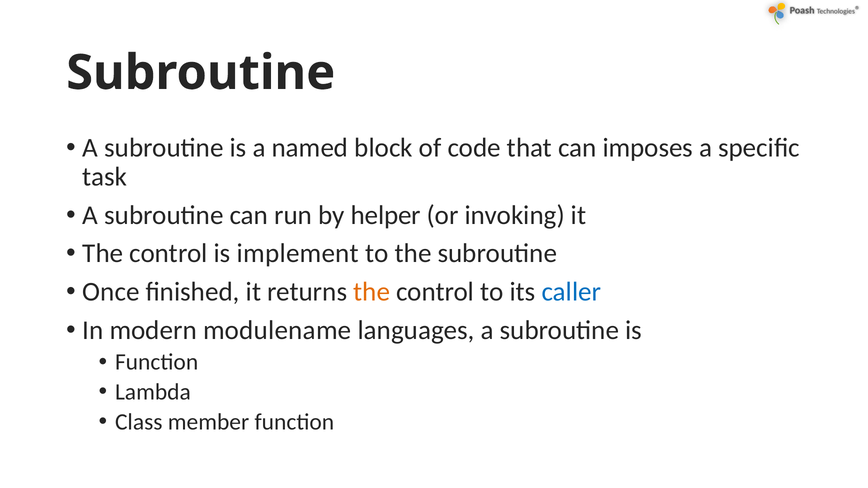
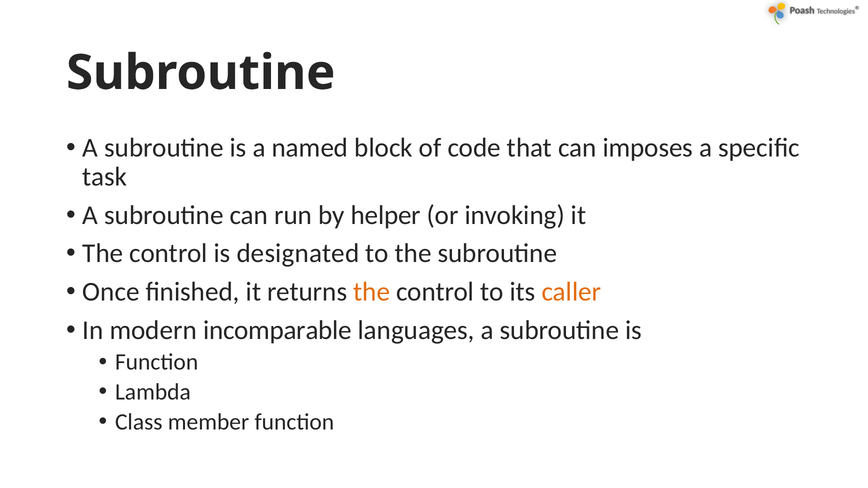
implement: implement -> designated (298, 254)
caller colour: blue -> orange (571, 292)
modulename: modulename -> incomparable (277, 330)
